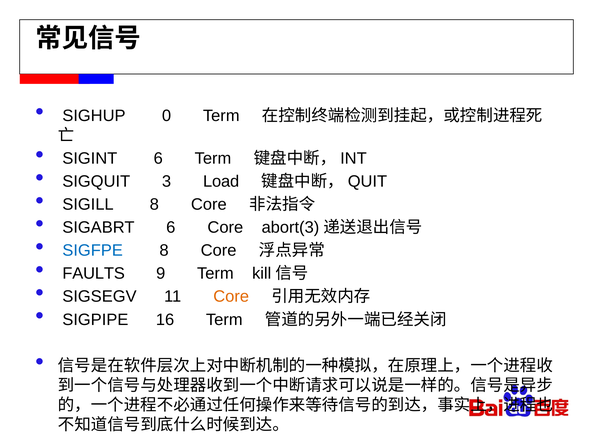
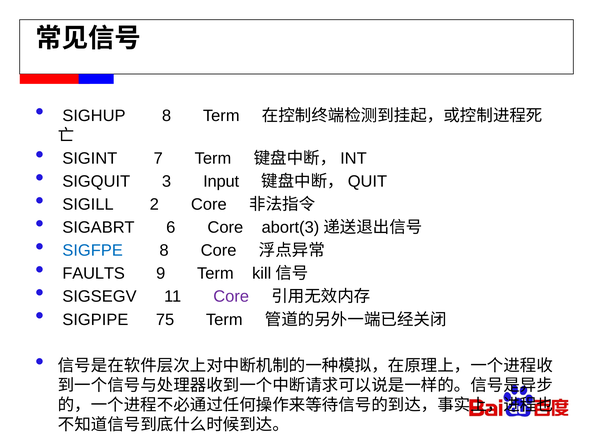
SIGHUP 0: 0 -> 8 (167, 116)
SIGINT 6: 6 -> 7 (158, 159)
Load: Load -> Input (221, 182)
SIGILL 8: 8 -> 2 (154, 205)
Core colour: orange -> purple (231, 297)
16: 16 -> 75 (165, 320)
